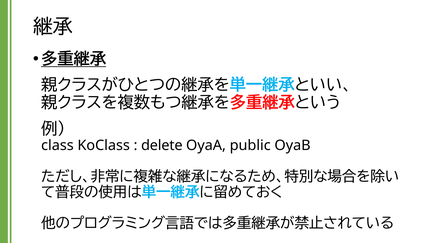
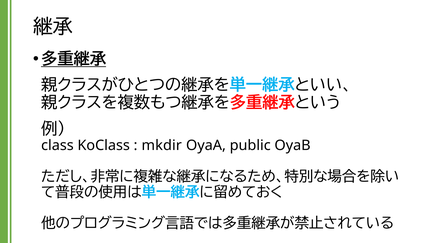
delete: delete -> mkdir (162, 146)
